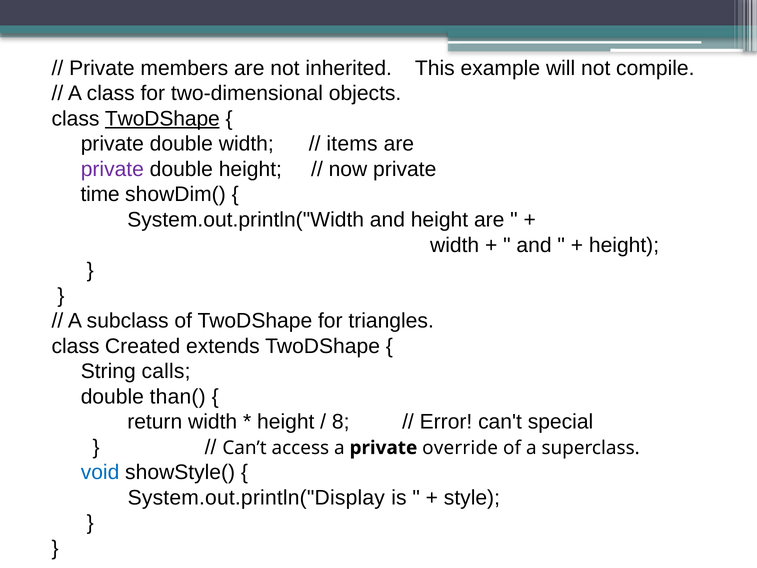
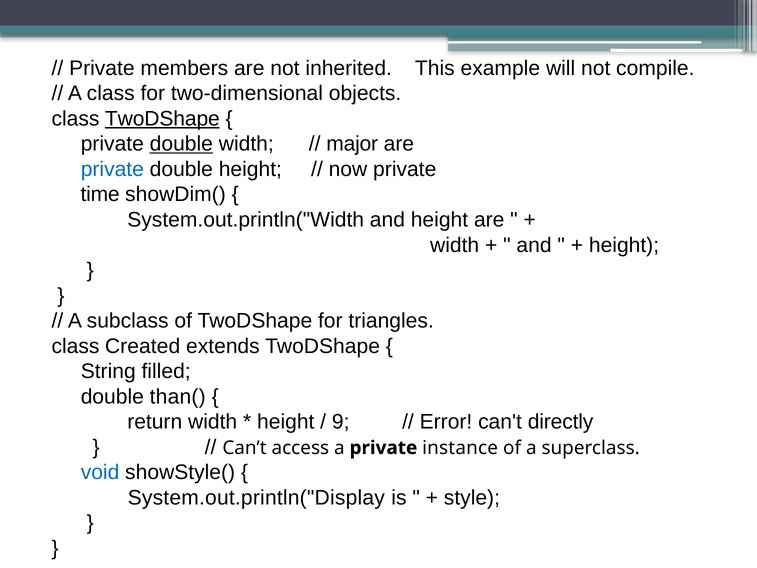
double underline: none -> present (181, 144)
items: items -> major (352, 144)
private colour: purple -> blue (112, 169)
calls: calls -> filled (166, 371)
8: 8 -> 9 (341, 422)
special: special -> directly (561, 422)
override: override -> instance (460, 448)
